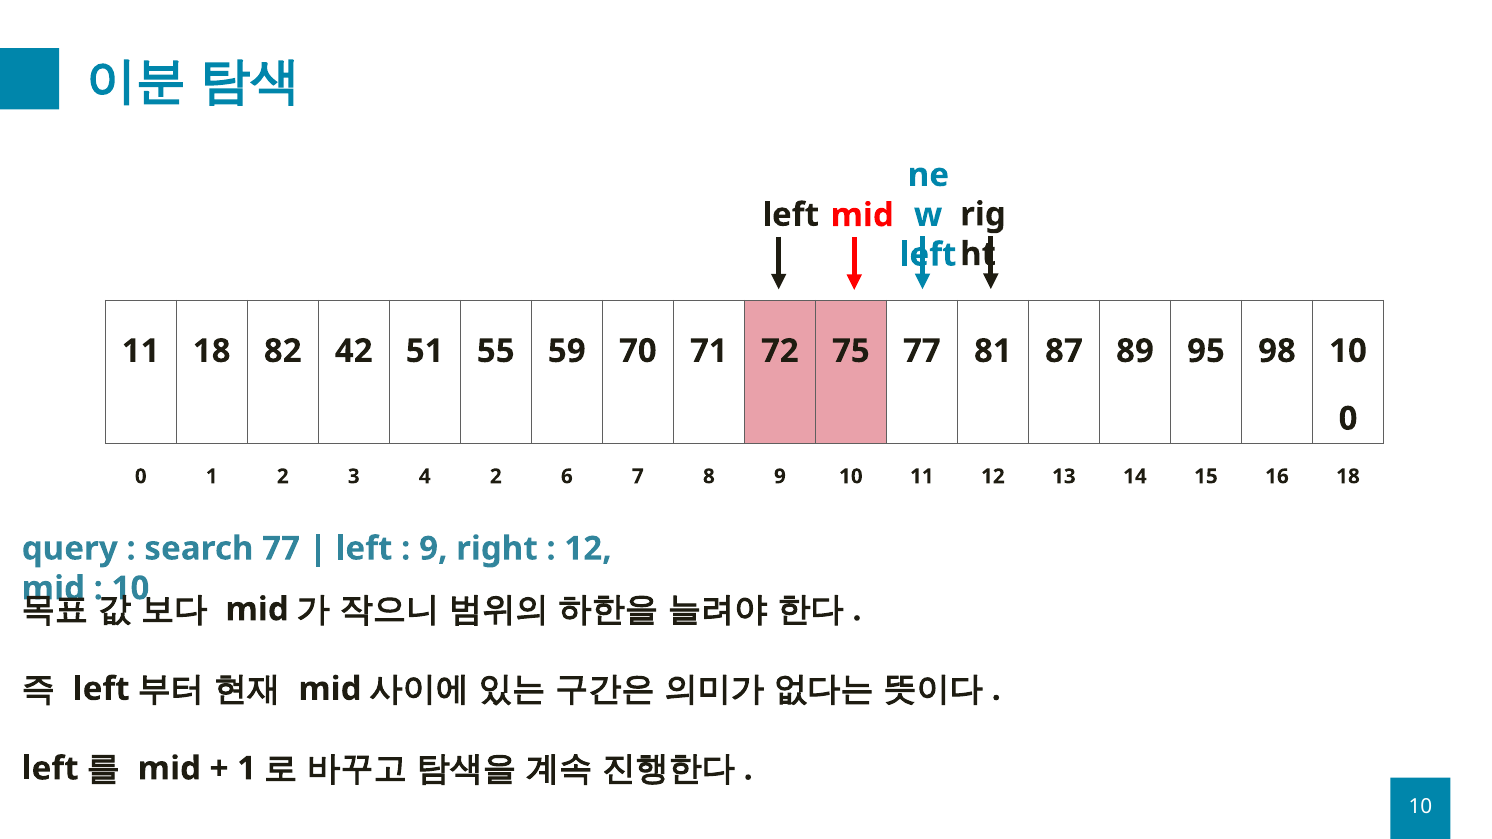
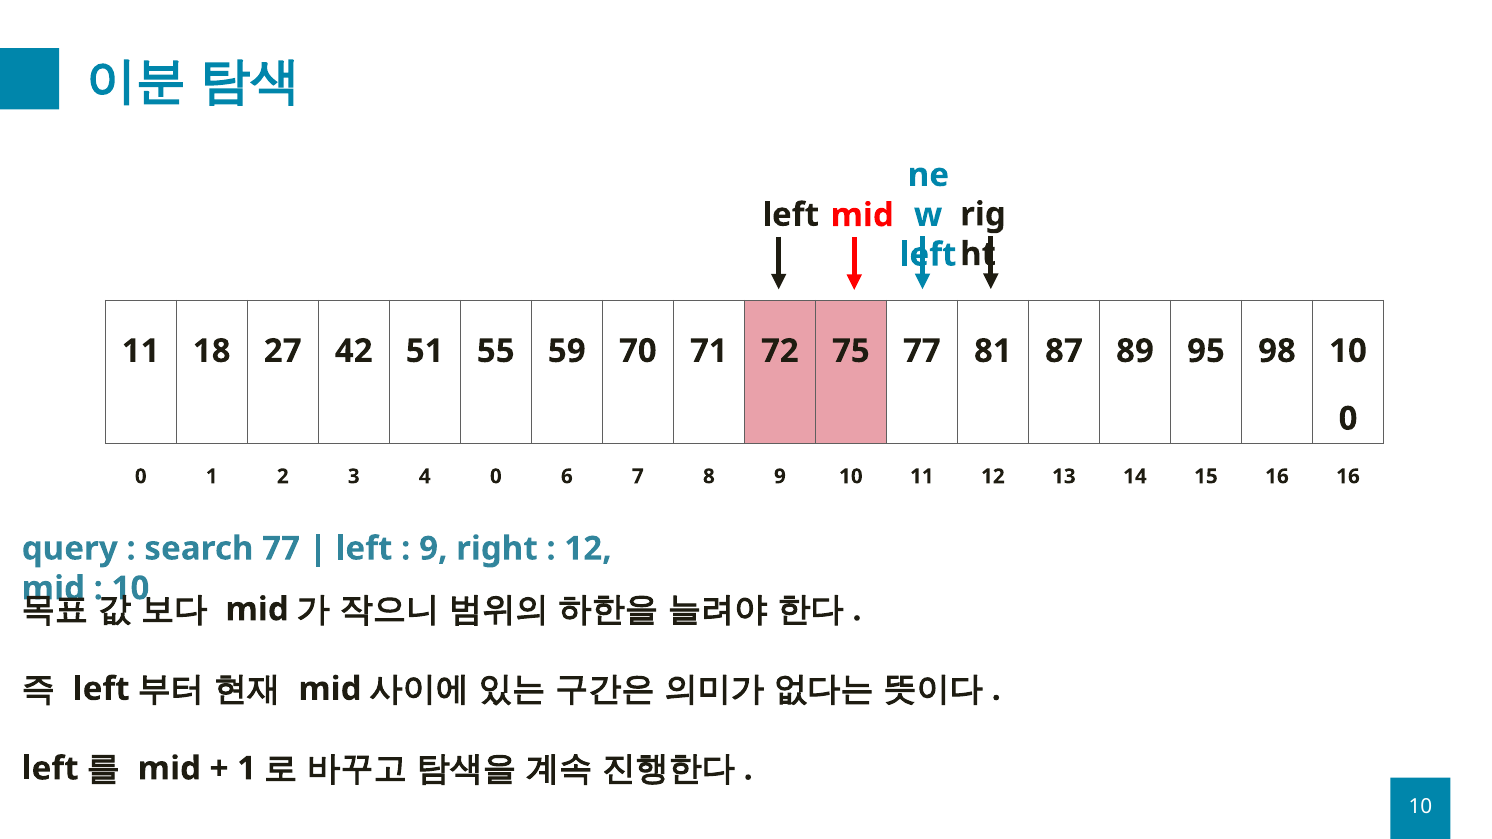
82: 82 -> 27 (283, 351)
4 2: 2 -> 0 (496, 477)
16 18: 18 -> 16 (1348, 477)
